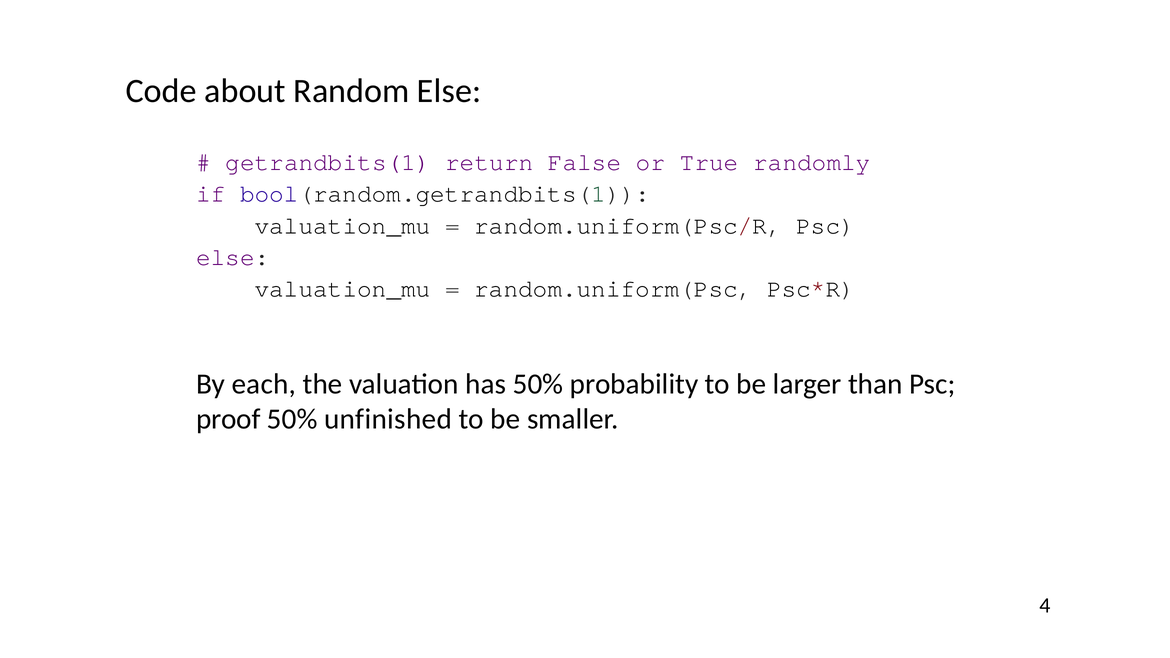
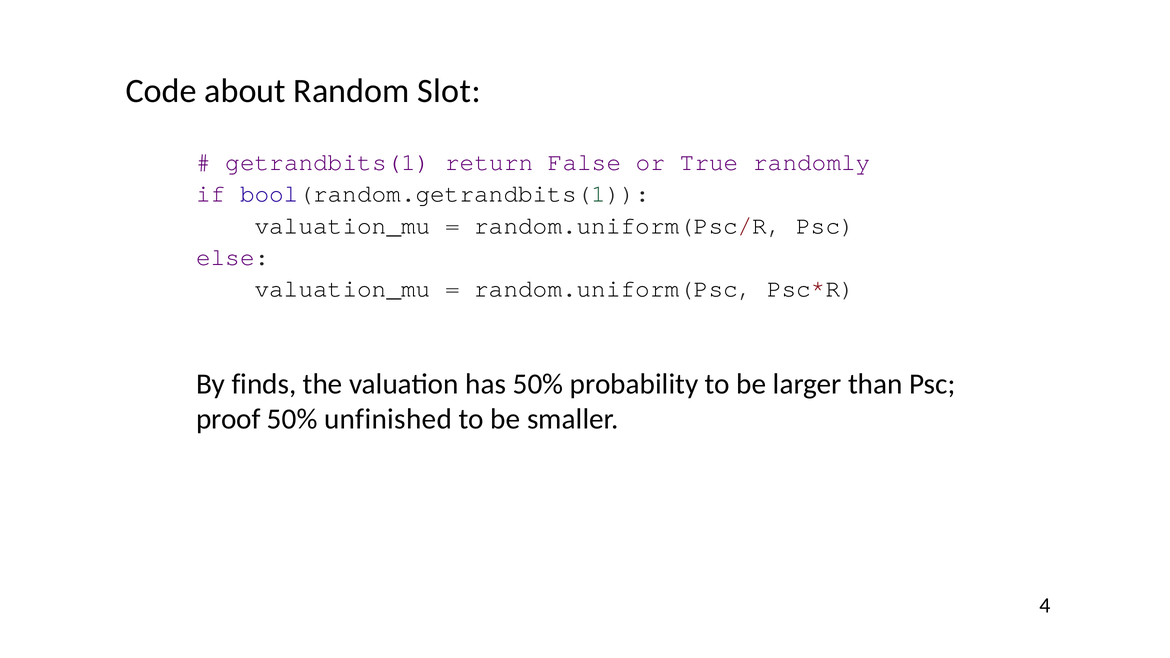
Random Else: Else -> Slot (449, 91)
each: each -> finds (264, 384)
